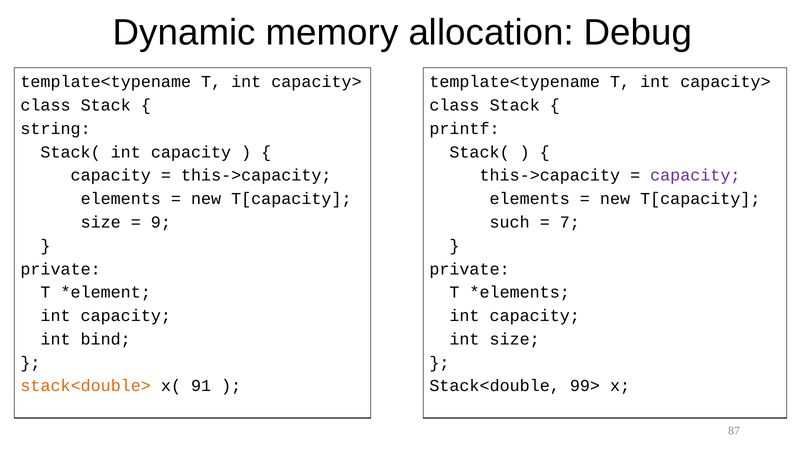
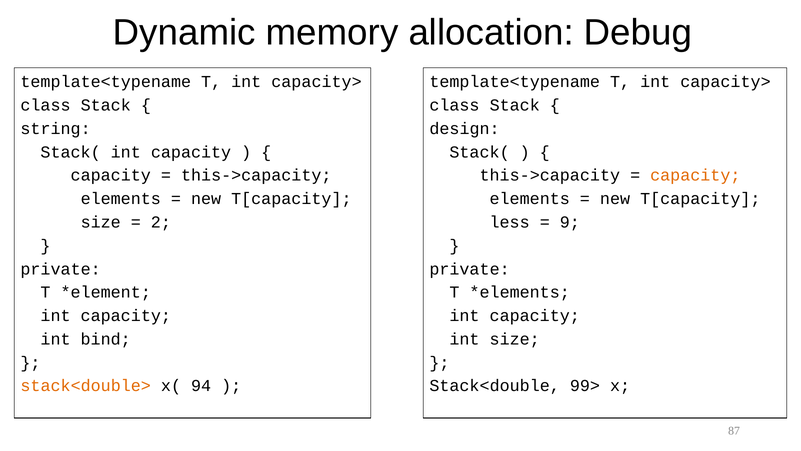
printf: printf -> design (465, 129)
capacity colour: purple -> orange (695, 175)
9: 9 -> 2 (161, 222)
such: such -> less (510, 222)
7: 7 -> 9 (570, 222)
91: 91 -> 94 (201, 386)
